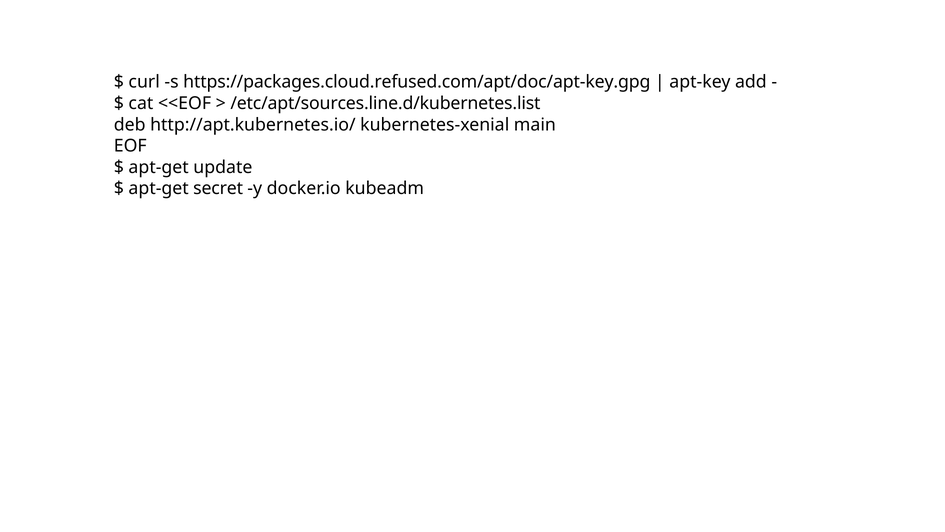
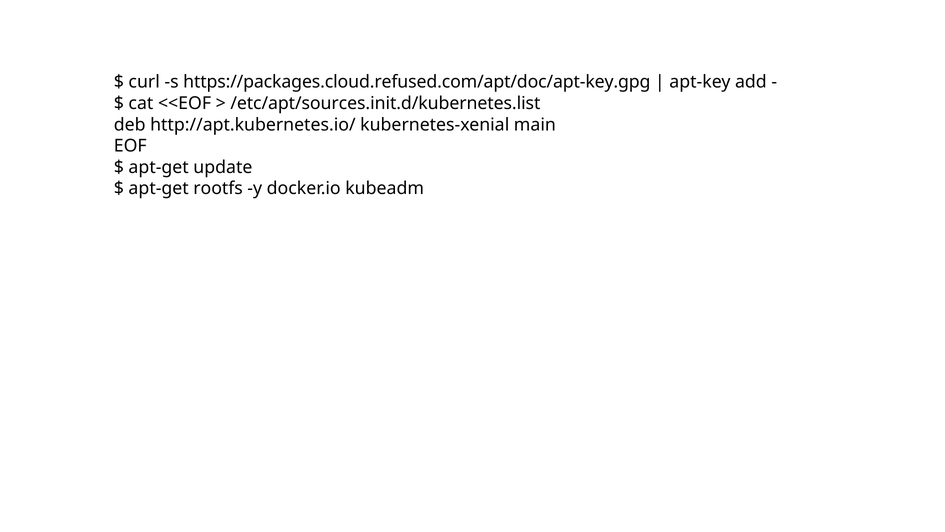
/etc/apt/sources.line.d/kubernetes.list: /etc/apt/sources.line.d/kubernetes.list -> /etc/apt/sources.init.d/kubernetes.list (385, 103)
secret: secret -> rootfs (218, 188)
